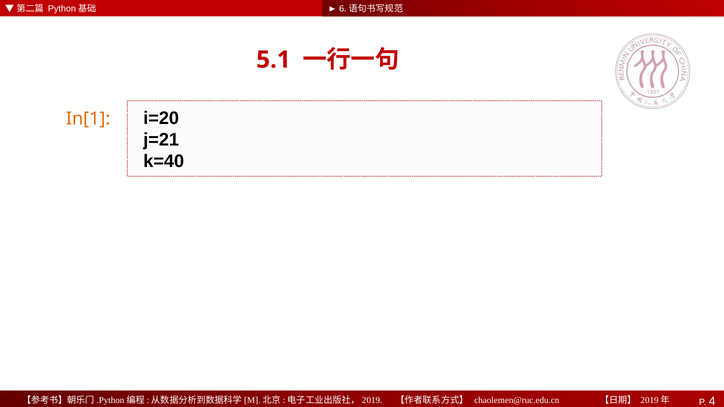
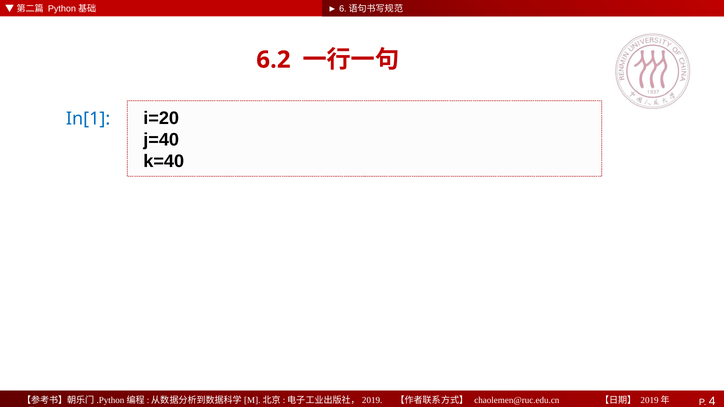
5.1: 5.1 -> 6.2 (273, 60)
In[1 colour: orange -> blue (88, 119)
j=21: j=21 -> j=40 (161, 140)
